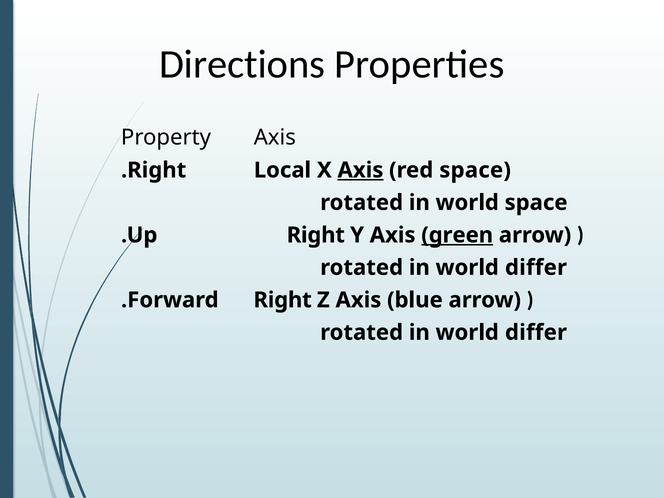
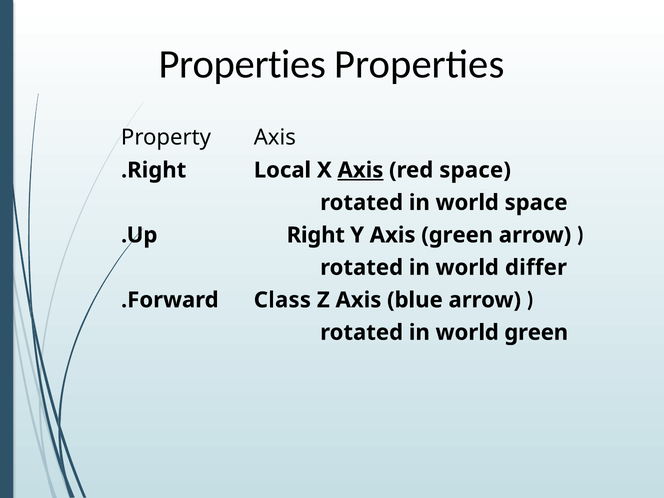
Directions: Directions -> Properties (242, 64)
green underline: present -> none (457, 235)
.Forward Right: Right -> Class (282, 300)
differ: differ -> green (536, 332)
